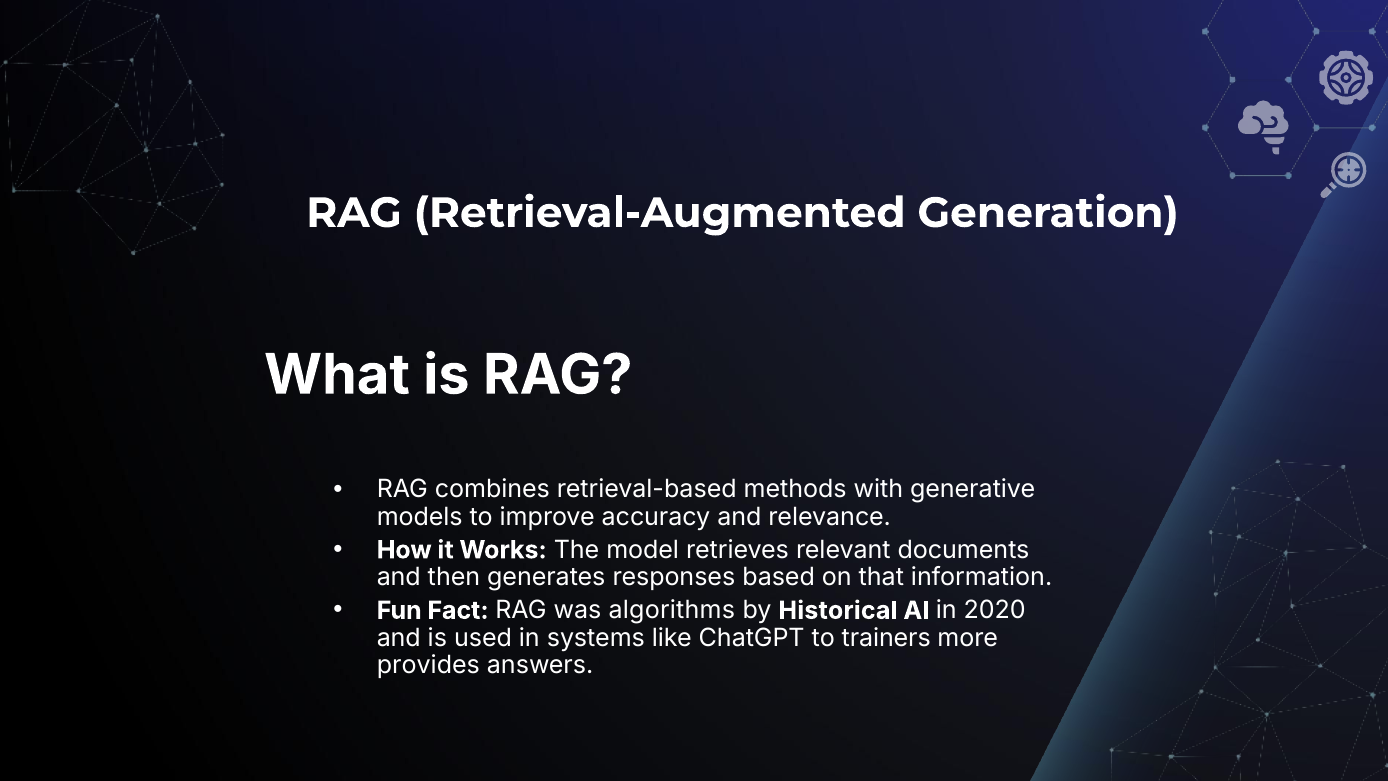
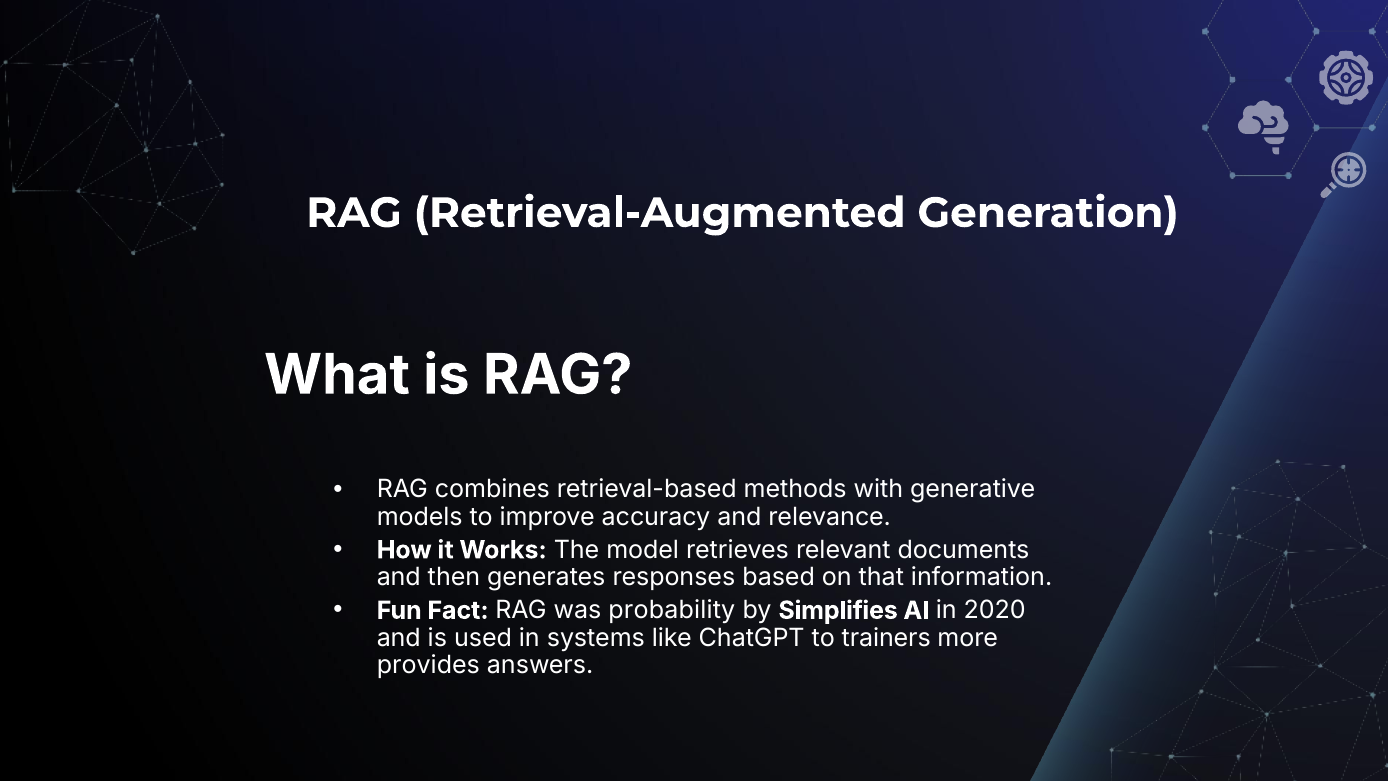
algorithms: algorithms -> probability (672, 610)
Historical: Historical -> Simplifies (838, 610)
